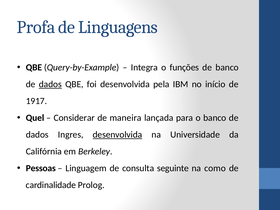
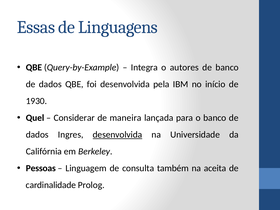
Profa: Profa -> Essas (36, 27)
funções: funções -> autores (184, 68)
dados underline: present -> none (50, 84)
1917: 1917 -> 1930 (36, 101)
seguinte: seguinte -> também (173, 168)
como: como -> aceita (215, 168)
